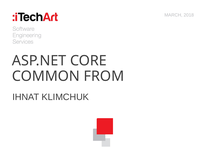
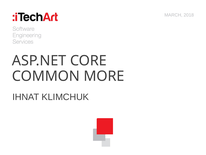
FROM: FROM -> MORE (104, 76)
